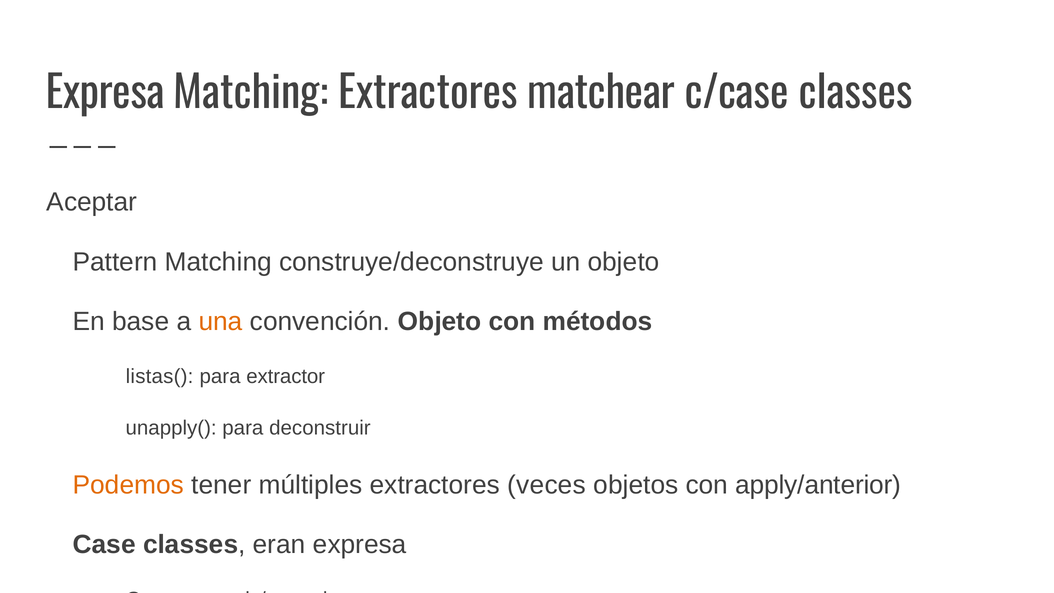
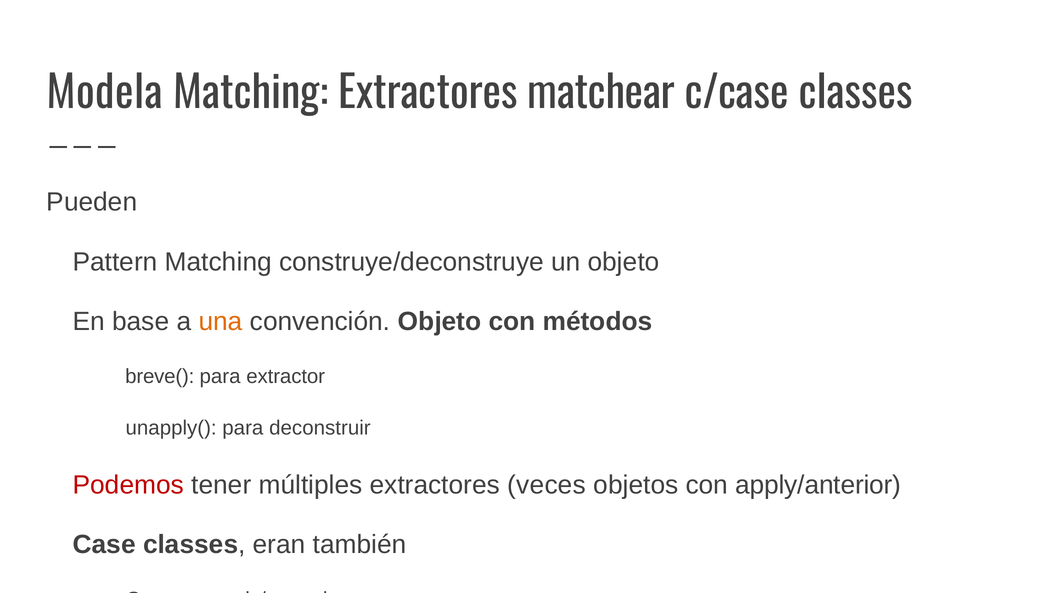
Expresa: Expresa -> Modela (105, 94)
Aceptar: Aceptar -> Pueden (92, 202)
listas(: listas( -> breve( (160, 376)
Podemos colour: orange -> red (128, 485)
eran expresa: expresa -> también (360, 545)
